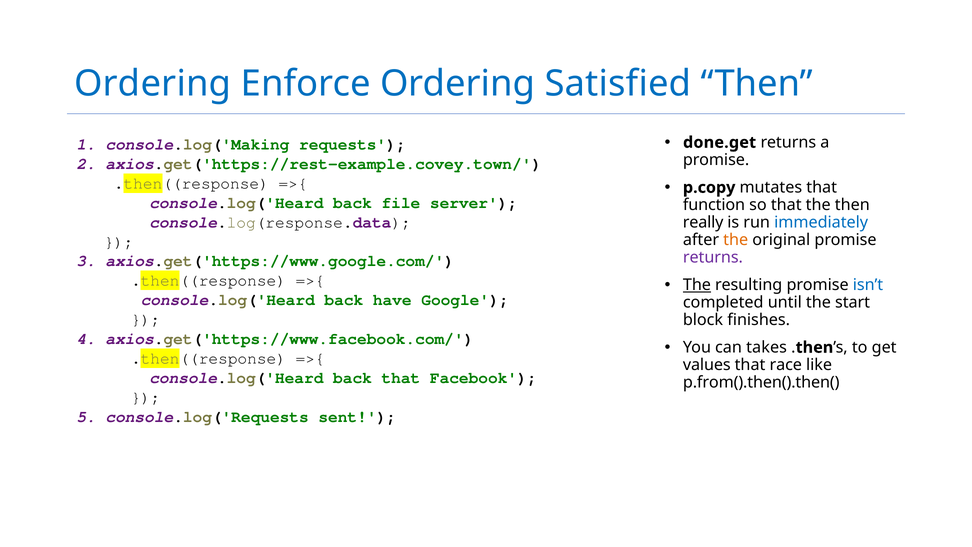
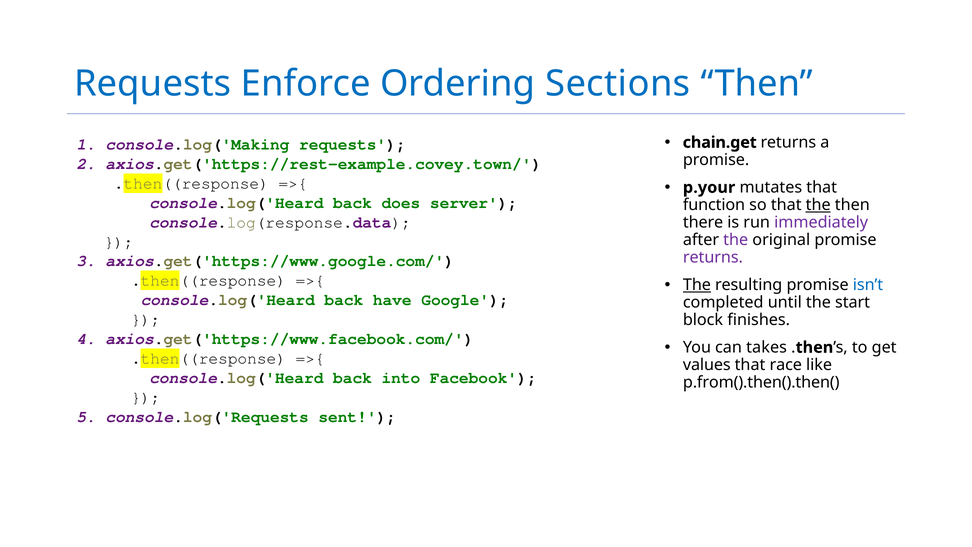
Ordering: Ordering -> Requests (153, 84)
Satisfied: Satisfied -> Sections (618, 84)
done.get: done.get -> chain.get (720, 142)
p.copy: p.copy -> p.your (709, 187)
file: file -> does (401, 203)
the underline: none -> present (818, 205)
really: really -> there (703, 222)
immediately colour: blue -> purple (821, 222)
the colour: orange -> purple (736, 240)
back that: that -> into (401, 378)
